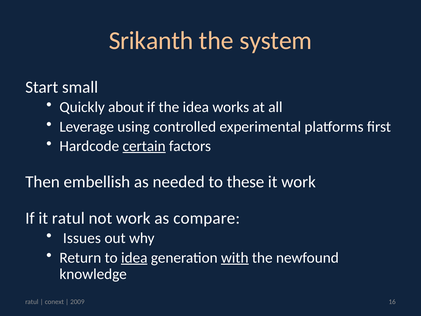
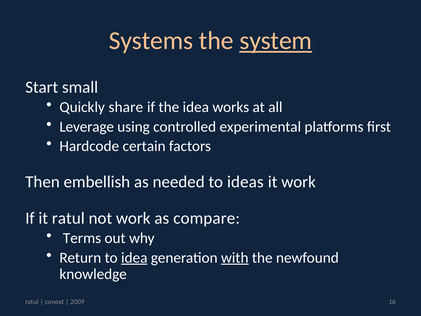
Srikanth: Srikanth -> Systems (151, 41)
system underline: none -> present (276, 41)
about: about -> share (126, 107)
certain underline: present -> none (144, 146)
these: these -> ideas (245, 182)
Issues: Issues -> Terms (82, 238)
